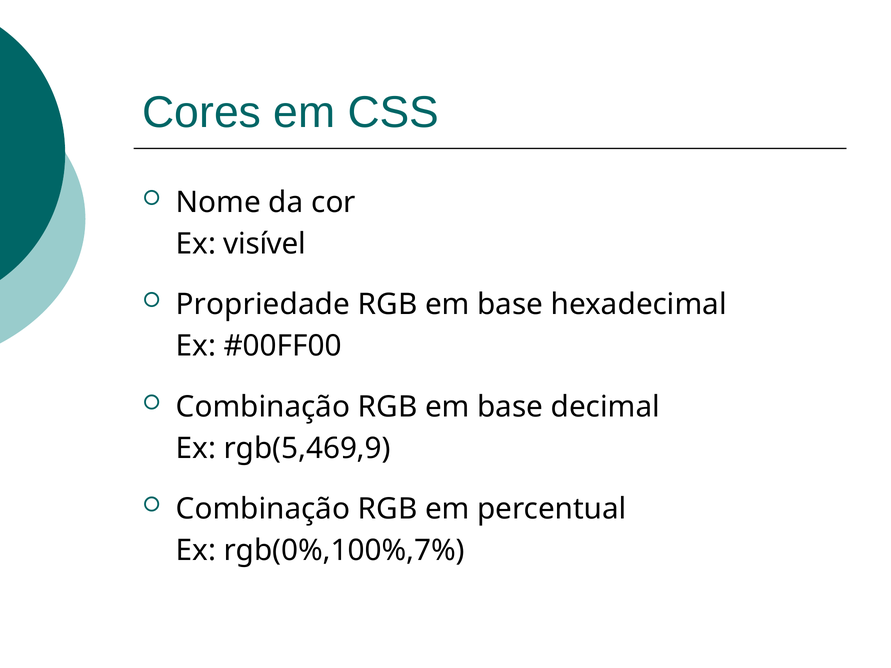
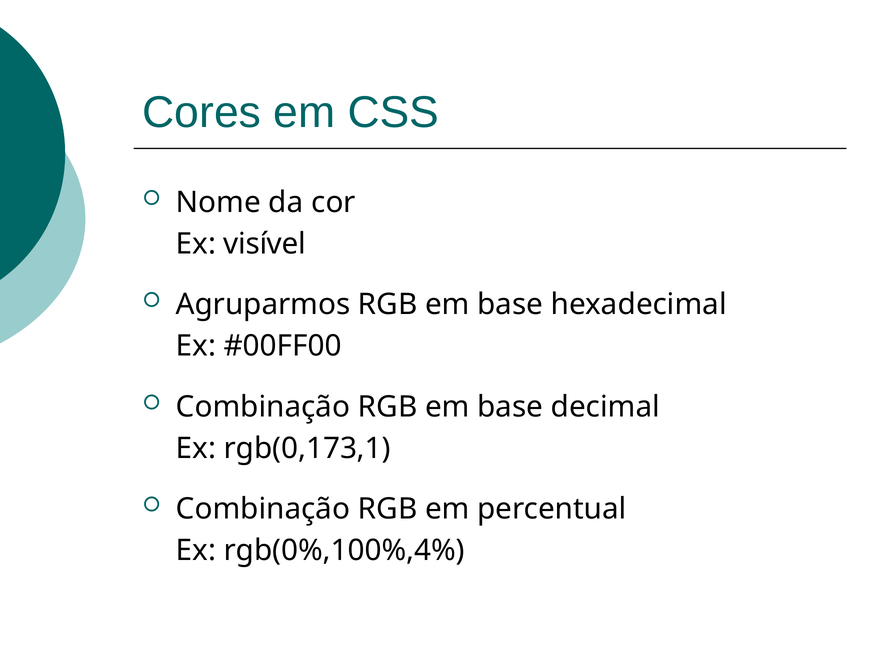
Propriedade: Propriedade -> Agruparmos (263, 305)
rgb(5,469,9: rgb(5,469,9 -> rgb(0,173,1 (307, 448)
rgb(0%,100%,7%: rgb(0%,100%,7% -> rgb(0%,100%,4% (344, 551)
